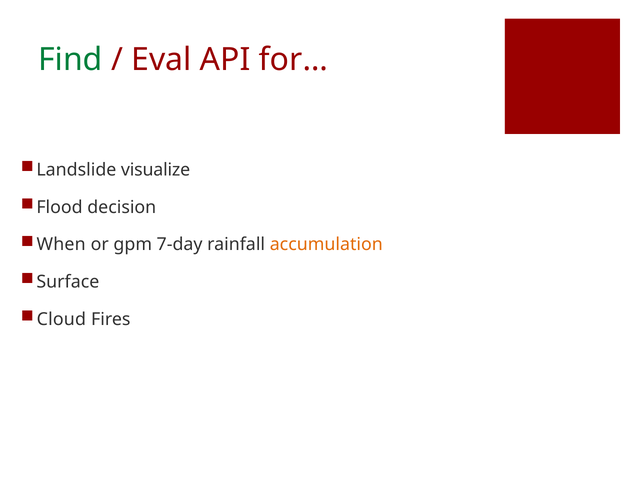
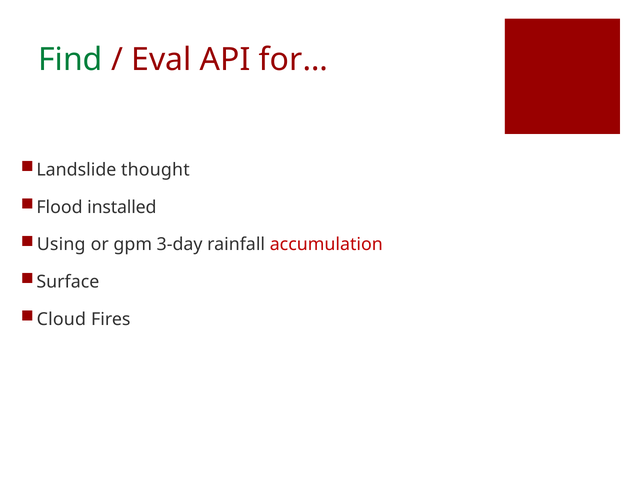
visualize: visualize -> thought (155, 170)
decision: decision -> installed (122, 207)
When: When -> Using (61, 245)
7-day: 7-day -> 3-day (180, 245)
accumulation colour: orange -> red (326, 245)
